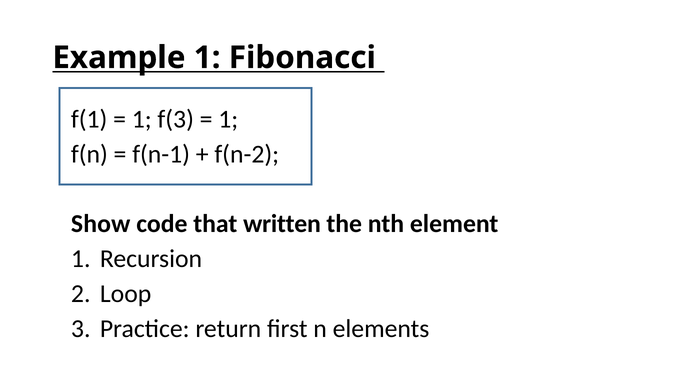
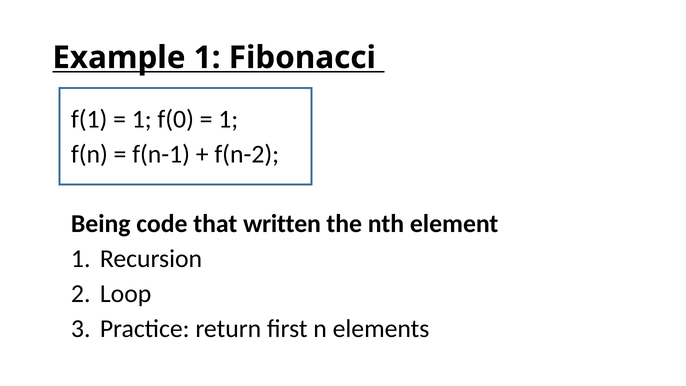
f(3: f(3 -> f(0 (176, 119)
Show: Show -> Being (101, 224)
